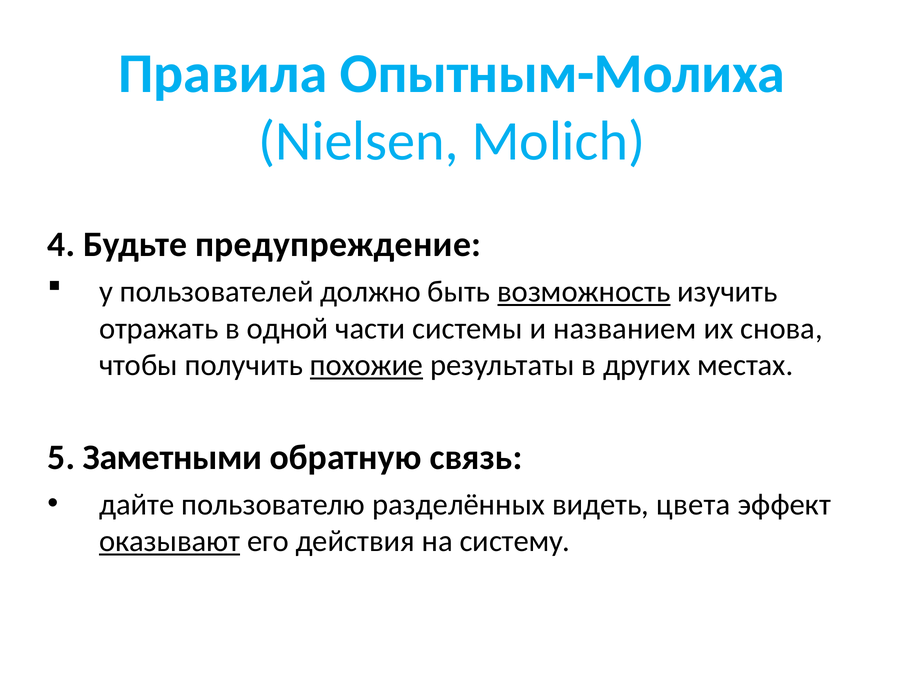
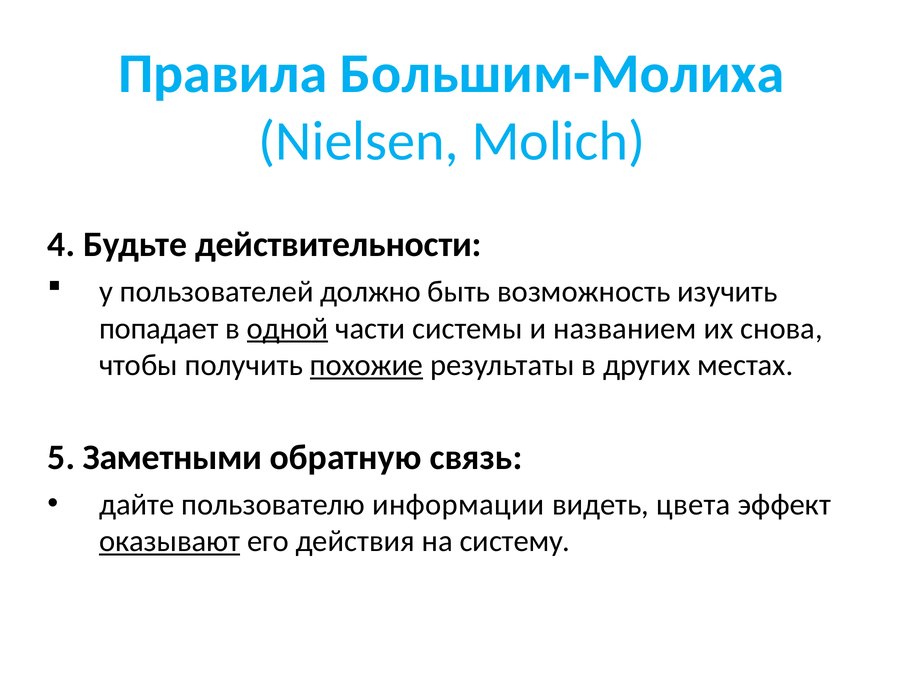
Опытным-Молиха: Опытным-Молиха -> Большим-Молиха (562, 74)
предупреждение: предупреждение -> действительности (338, 245)
возможность underline: present -> none (584, 292)
отражать: отражать -> попадает (159, 329)
одной underline: none -> present (288, 329)
разделённых: разделённых -> информации (458, 505)
